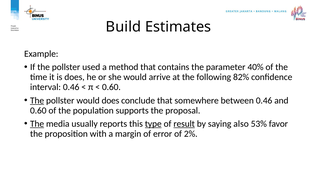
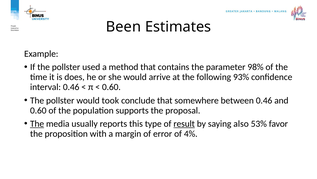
Build: Build -> Been (123, 27)
40%: 40% -> 98% (255, 67)
82%: 82% -> 93% (241, 77)
The underline: present -> none (37, 100)
would does: does -> took (110, 100)
type underline: present -> none (153, 123)
2%: 2% -> 4% (191, 133)
